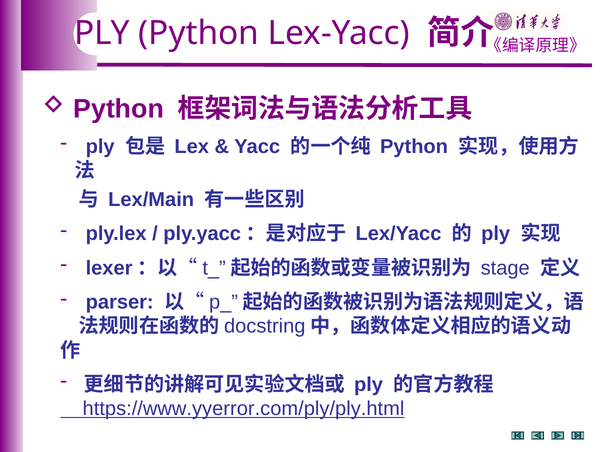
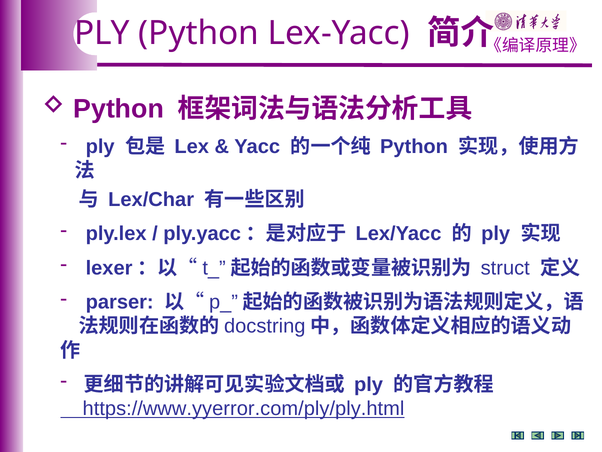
Lex/Main: Lex/Main -> Lex/Char (151, 199)
stage: stage -> struct (505, 268)
